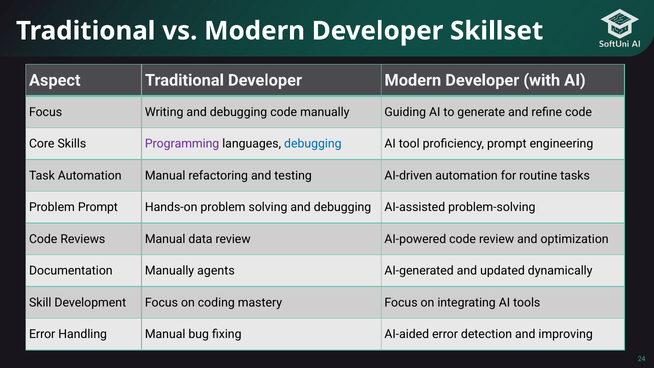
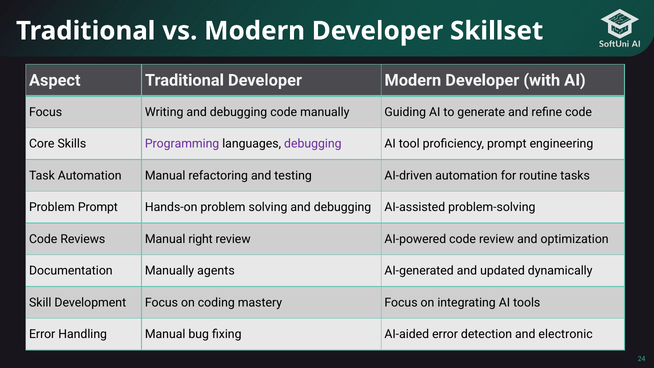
debugging colour: blue -> purple (313, 144)
data: data -> right (201, 239)
improving: improving -> electronic (566, 334)
